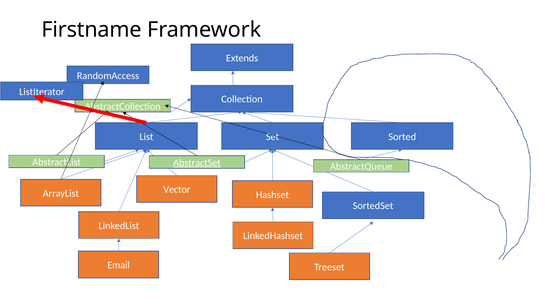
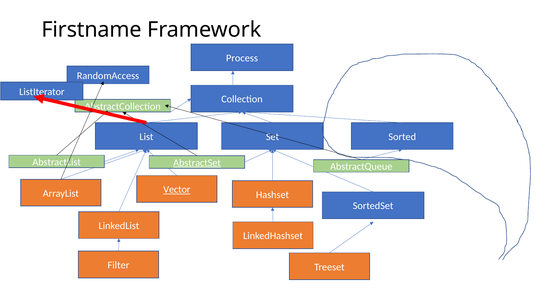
Extends: Extends -> Process (242, 58)
Vector underline: none -> present (177, 190)
Email: Email -> Filter (118, 266)
